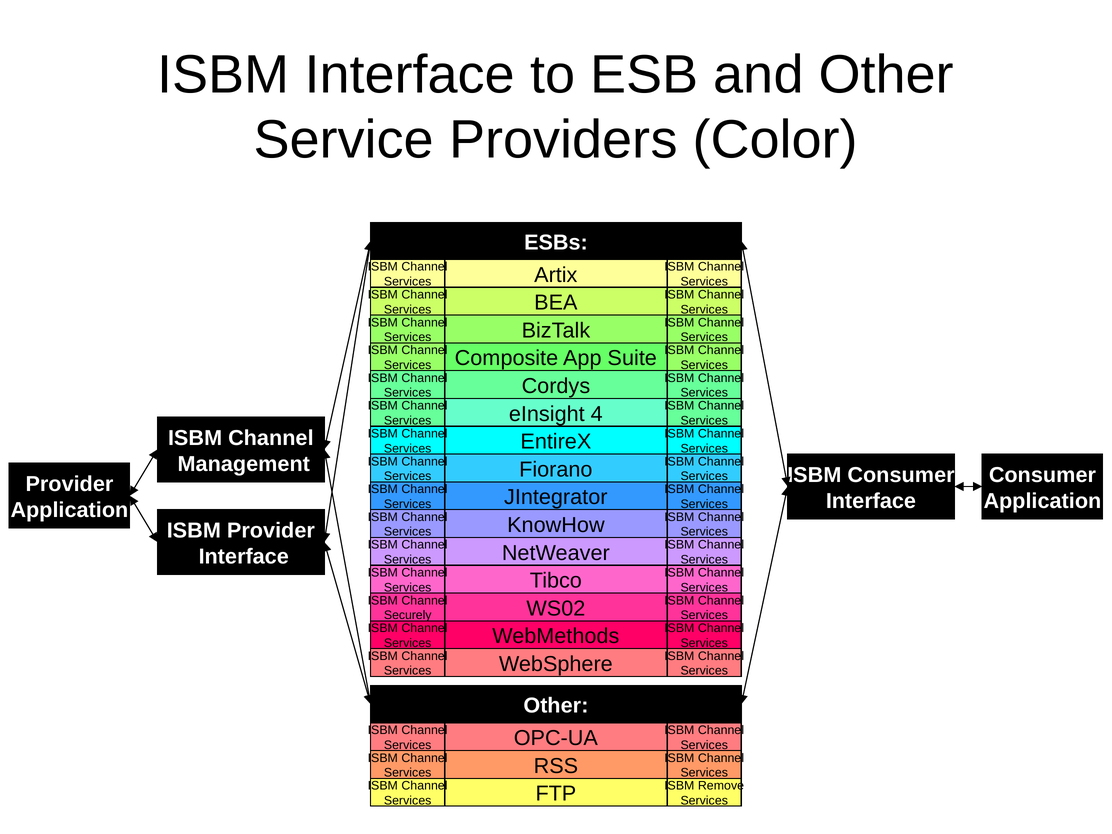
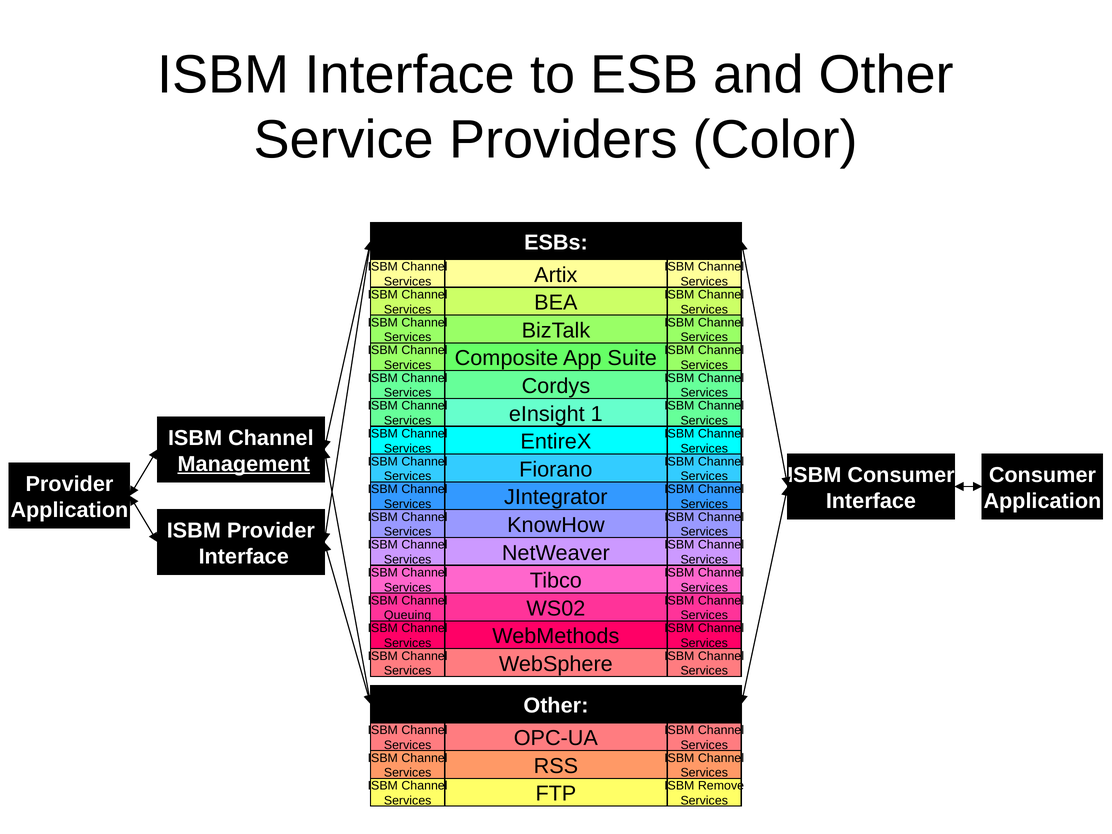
4: 4 -> 1 (597, 414)
Management underline: none -> present (244, 464)
Securely: Securely -> Queuing (408, 615)
